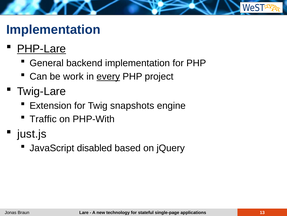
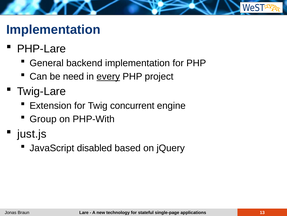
PHP-Lare underline: present -> none (41, 49)
work: work -> need (73, 76)
snapshots: snapshots -> concurrent (132, 105)
Traffic: Traffic -> Group (43, 119)
